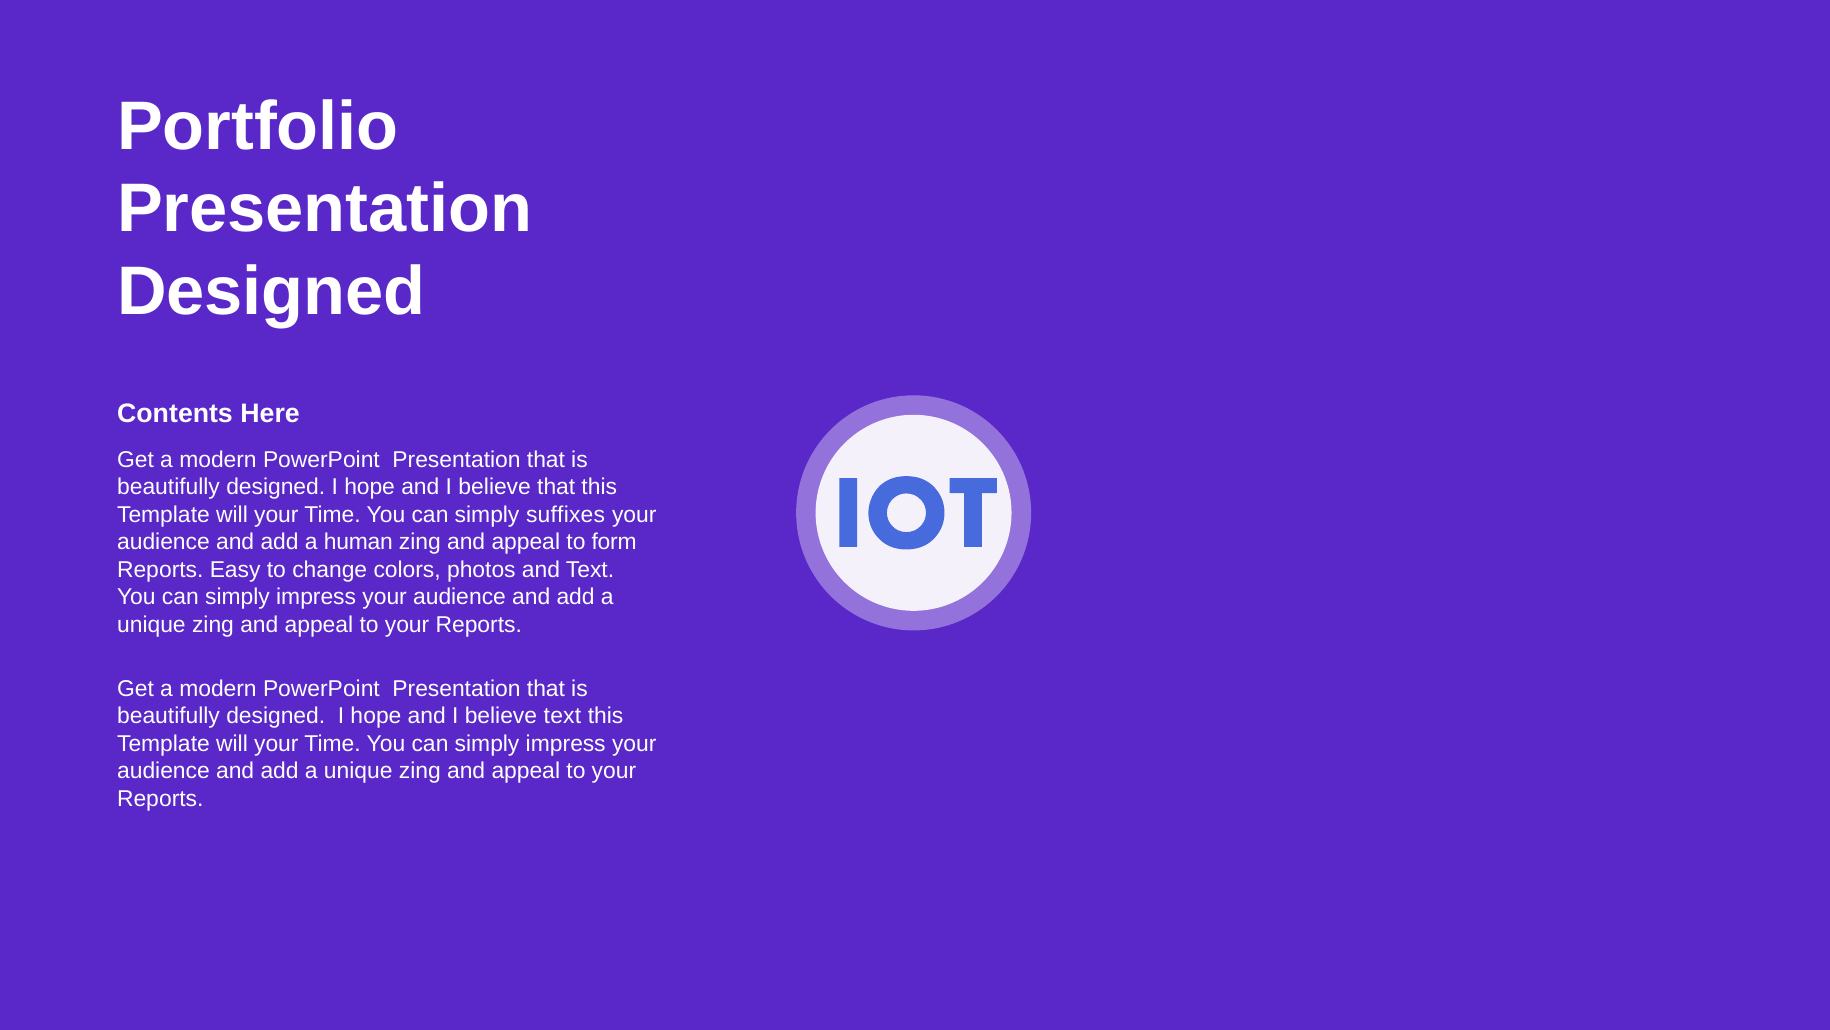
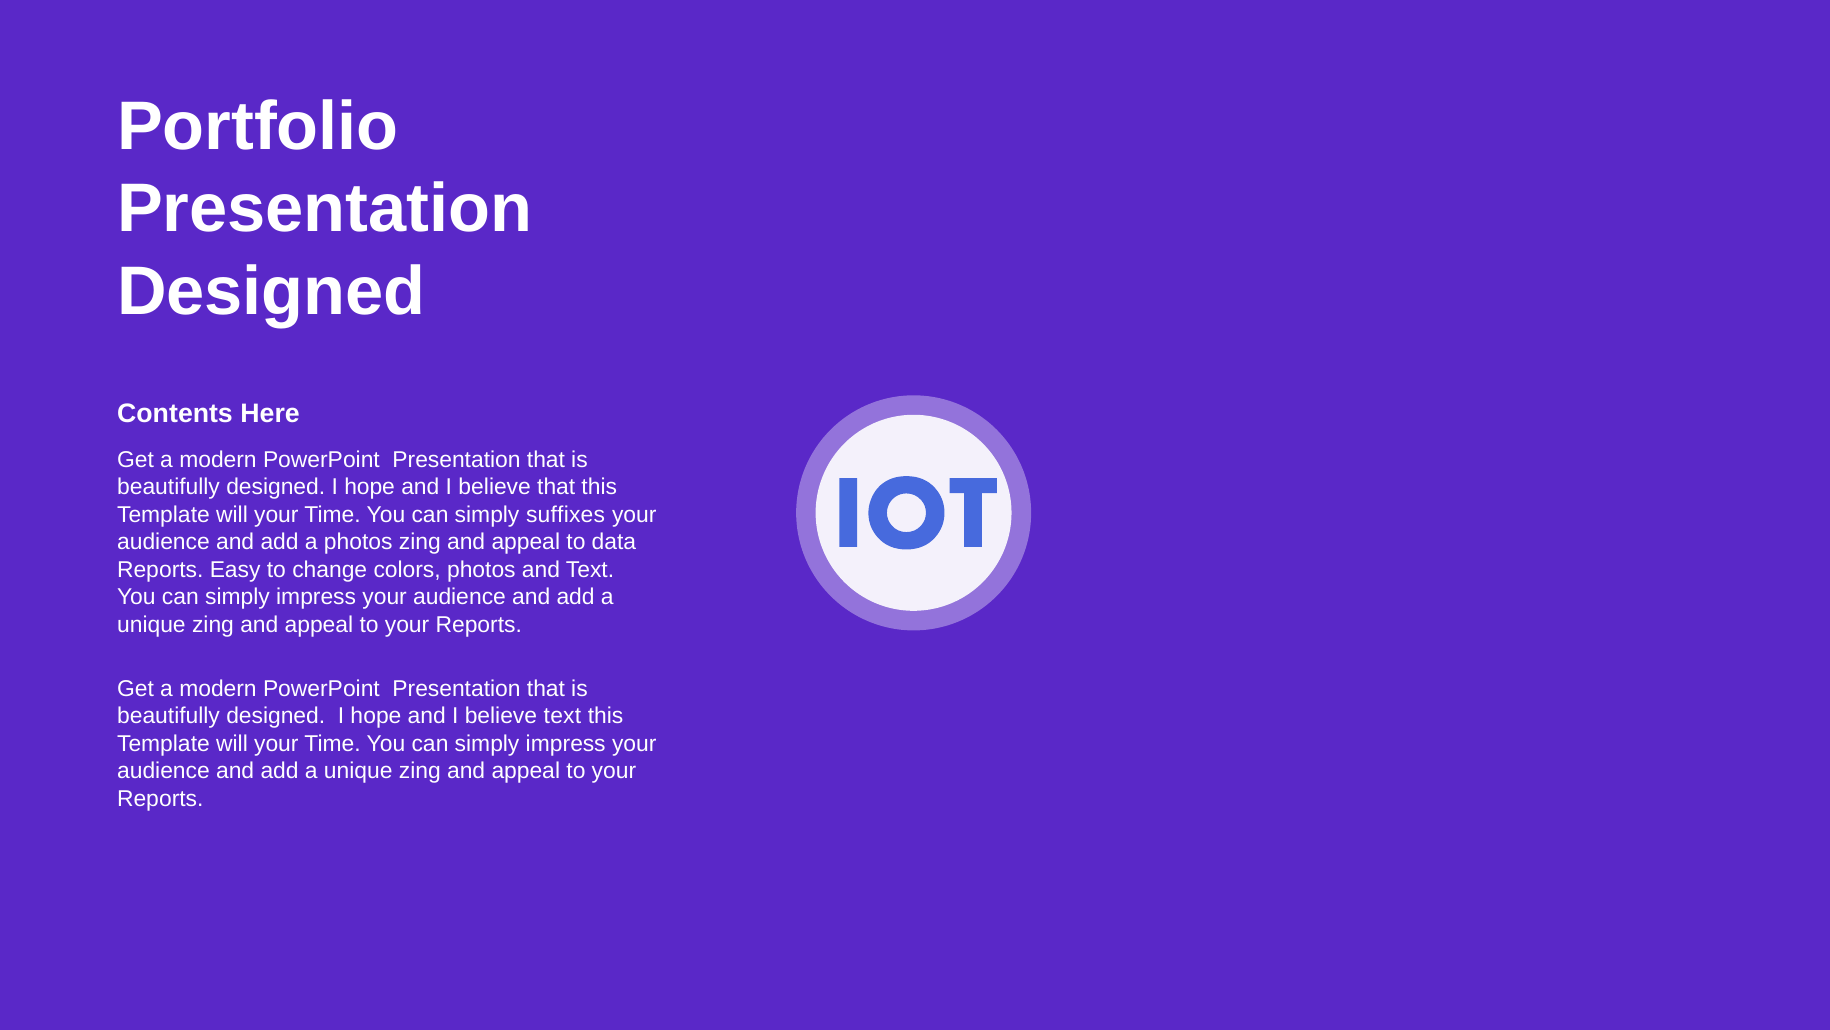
a human: human -> photos (358, 542)
form: form -> data (614, 542)
